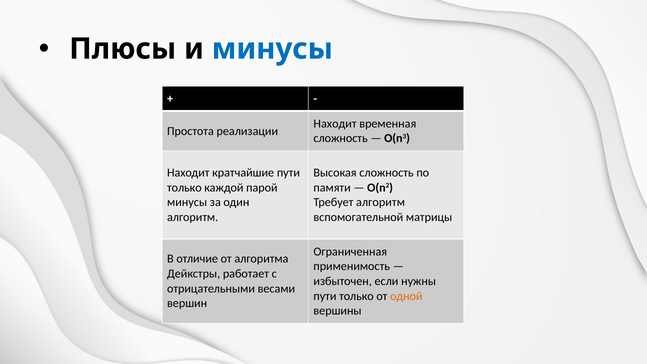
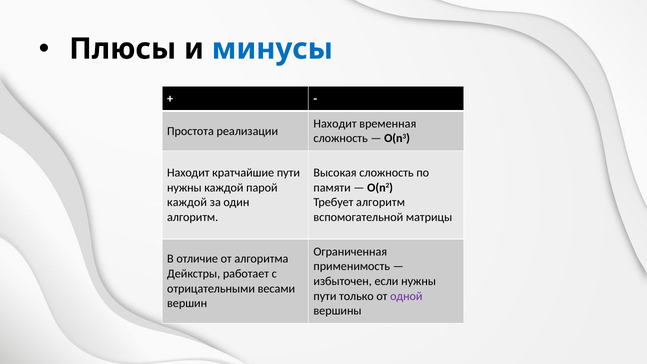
только: только -> нужны (184, 188)
минусы: минусы -> каждой (187, 202)
одной colour: orange -> purple (406, 296)
